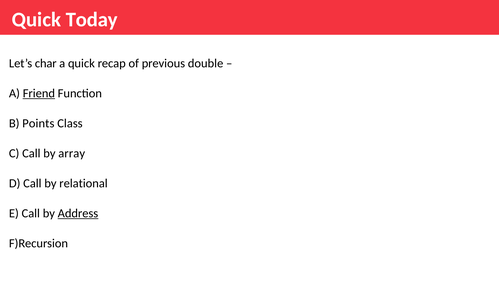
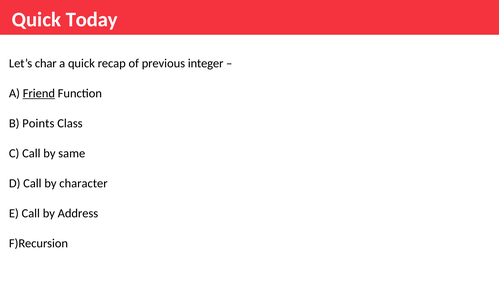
double: double -> integer (206, 63)
array: array -> same (72, 153)
relational: relational -> character (83, 183)
Address underline: present -> none (78, 213)
